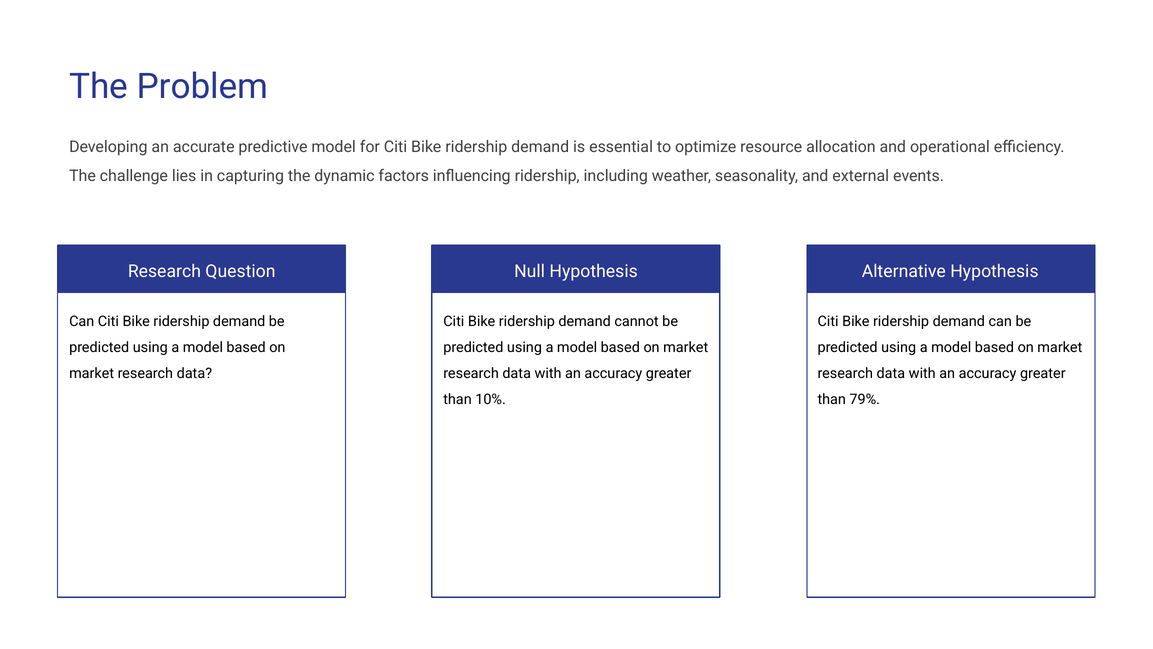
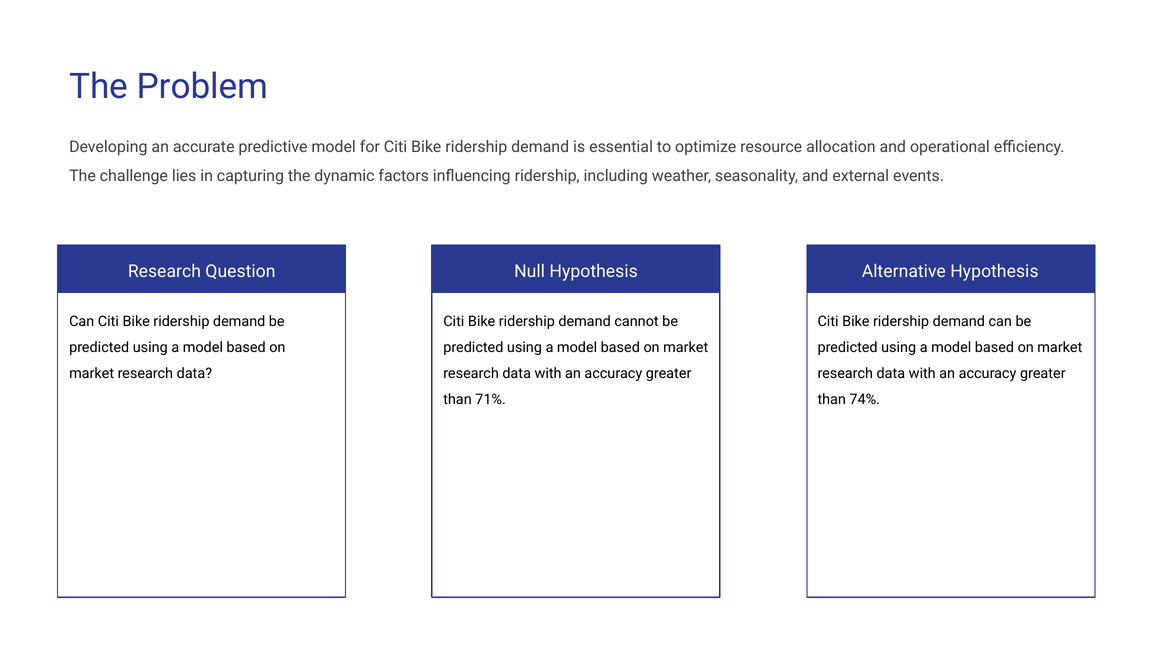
10%: 10% -> 71% (491, 399)
79%: 79% -> 74% (865, 399)
